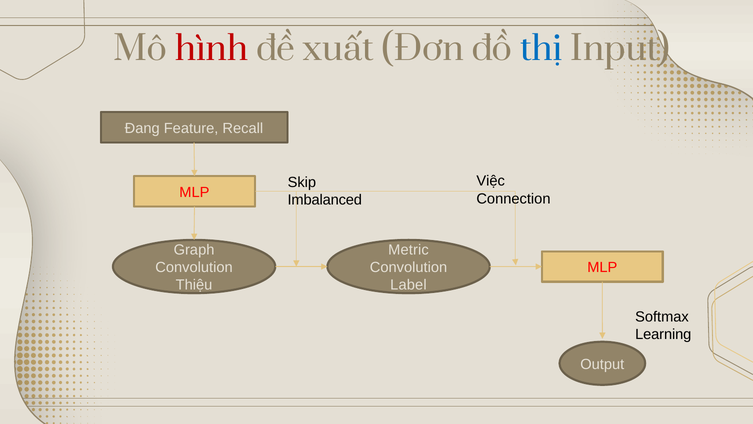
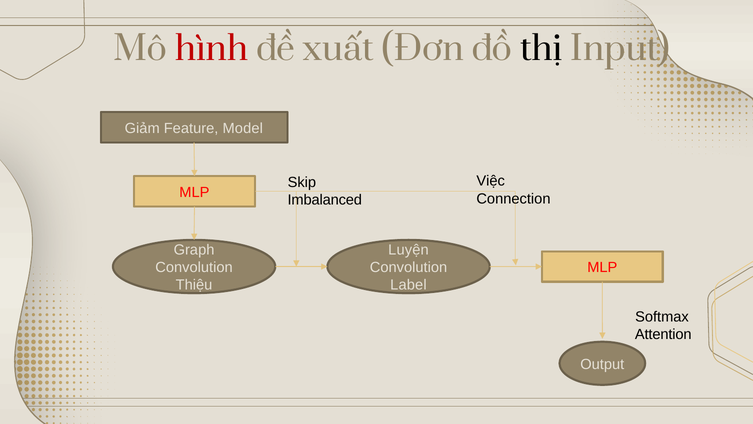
thị colour: blue -> black (541, 49)
Đang: Đang -> Giảm (142, 128)
Recall: Recall -> Model (243, 128)
Metric: Metric -> Luyện (408, 250)
Learning: Learning -> Attention (663, 334)
